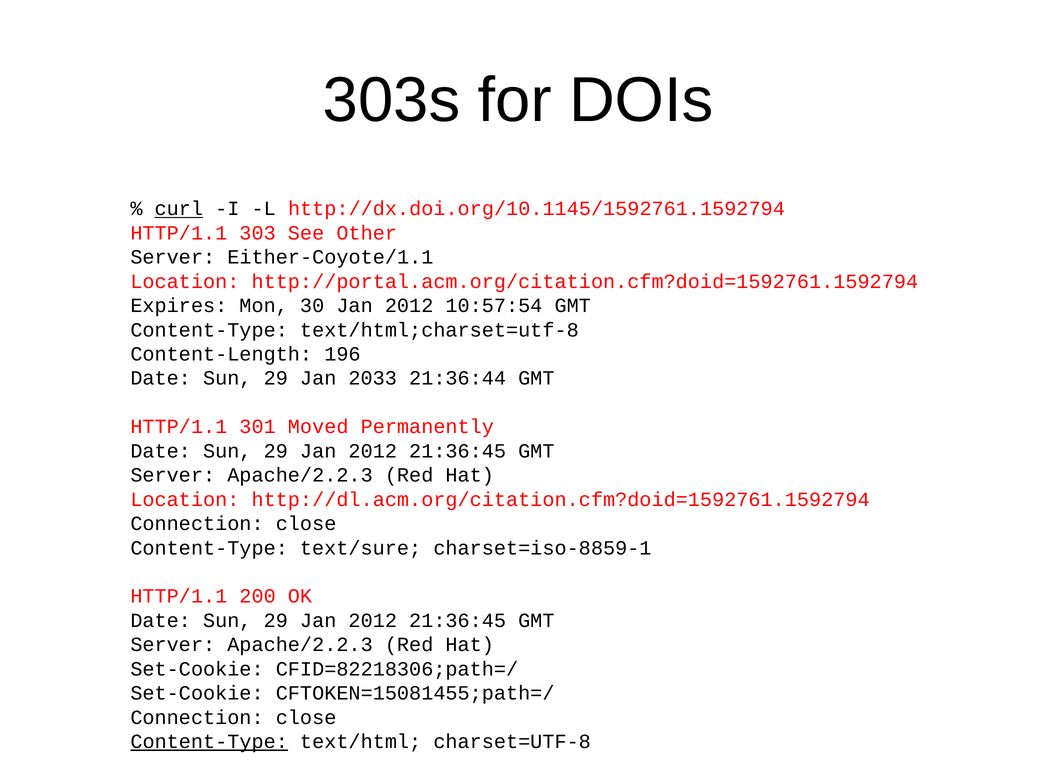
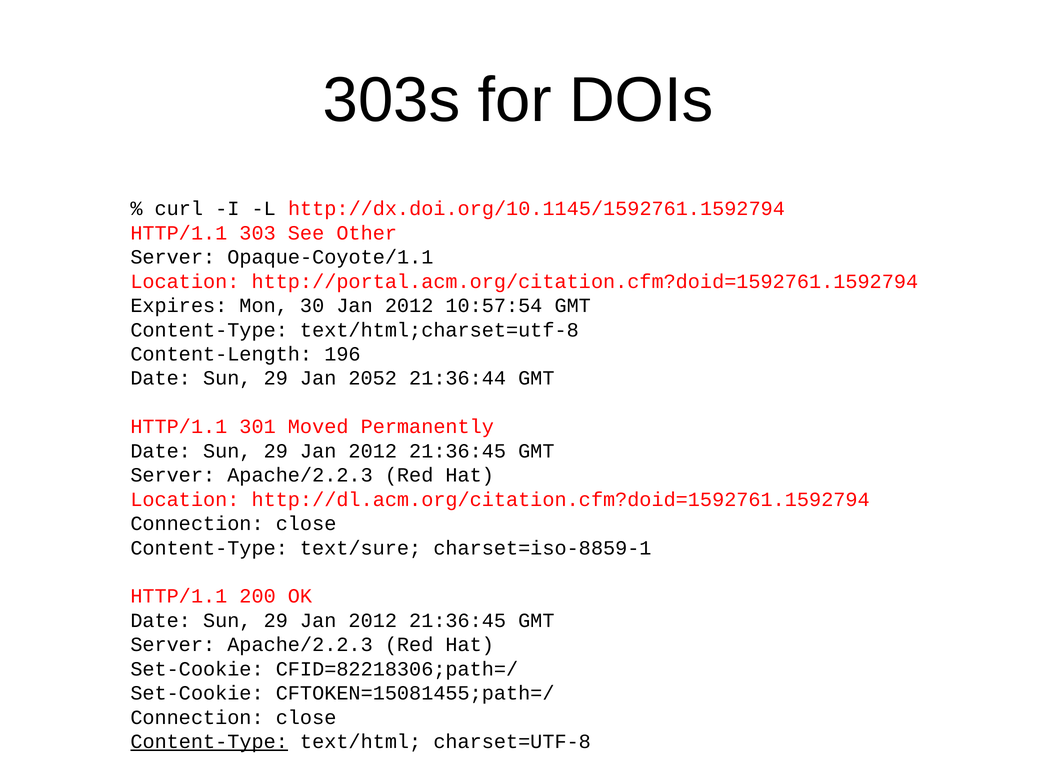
curl underline: present -> none (179, 209)
Either-Coyote/1.1: Either-Coyote/1.1 -> Opaque-Coyote/1.1 (330, 257)
2033: 2033 -> 2052 (373, 378)
